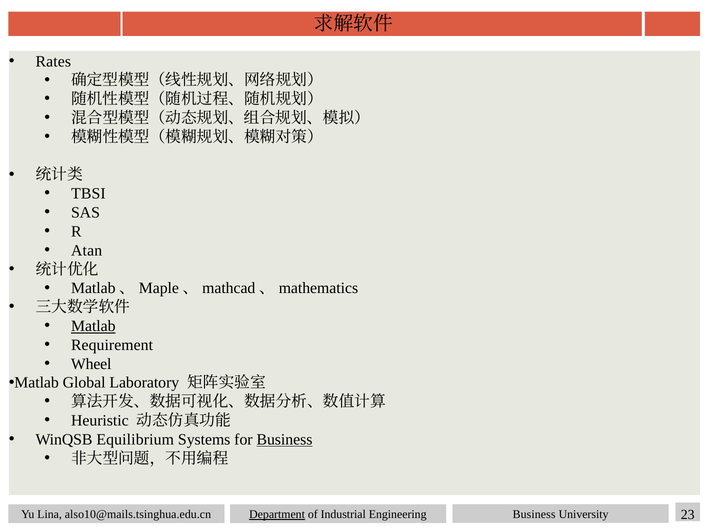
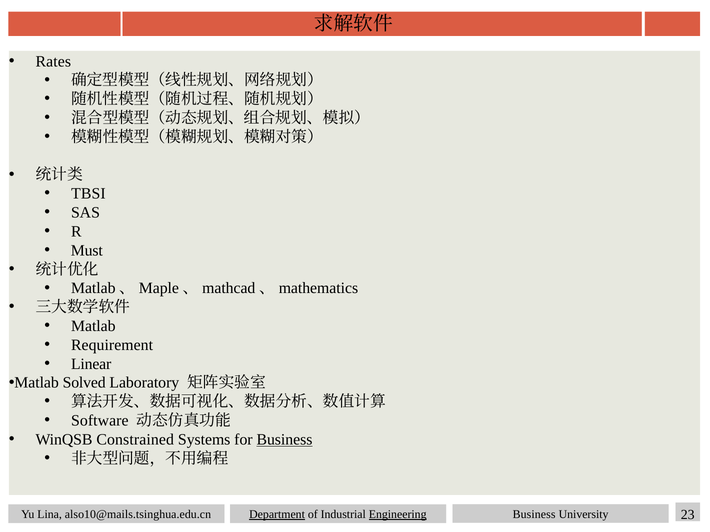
Atan: Atan -> Must (87, 251)
Matlab underline: present -> none (93, 326)
Wheel: Wheel -> Linear (91, 364)
Global: Global -> Solved (84, 383)
Heuristic: Heuristic -> Software (100, 421)
Equilibrium: Equilibrium -> Constrained (135, 440)
Engineering underline: none -> present (398, 515)
